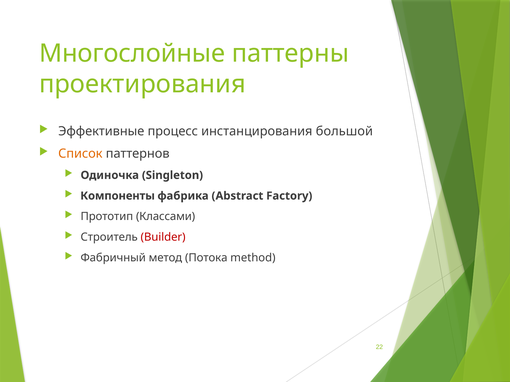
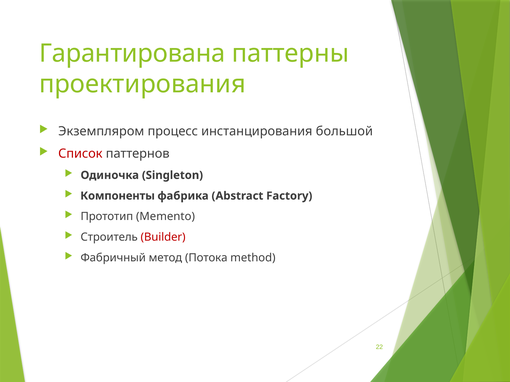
Многослойные: Многослойные -> Гарантирована (132, 54)
Эффективные: Эффективные -> Экземпляром (101, 132)
Список colour: orange -> red (80, 154)
Классами: Классами -> Memento (165, 217)
